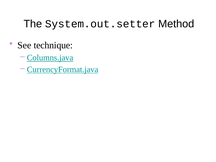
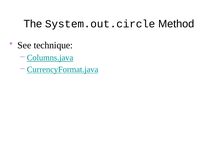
System.out.setter: System.out.setter -> System.out.circle (100, 24)
